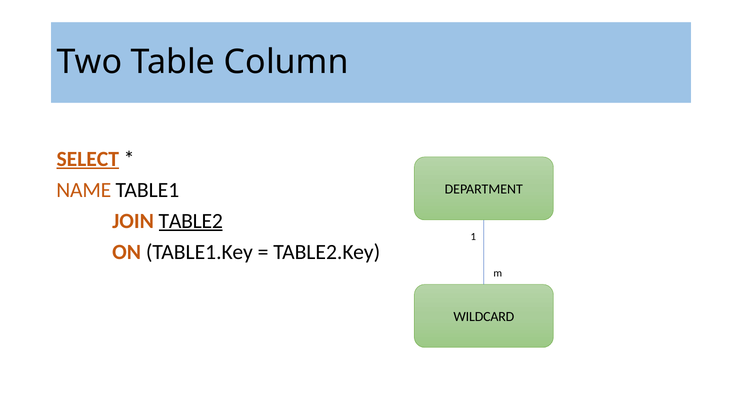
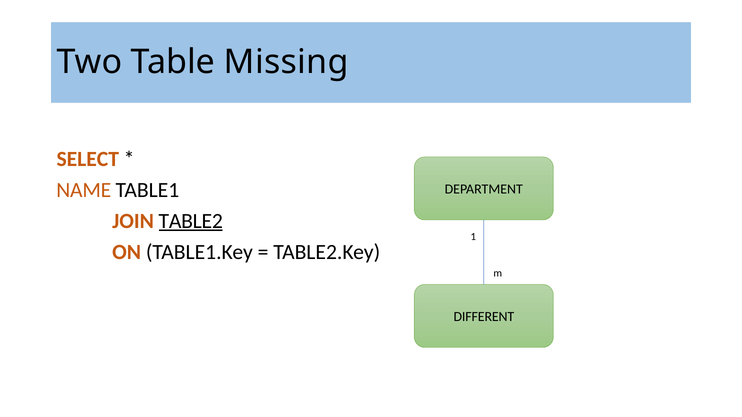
Column: Column -> Missing (286, 62)
SELECT underline: present -> none (88, 159)
WILDCARD: WILDCARD -> DIFFERENT (484, 317)
